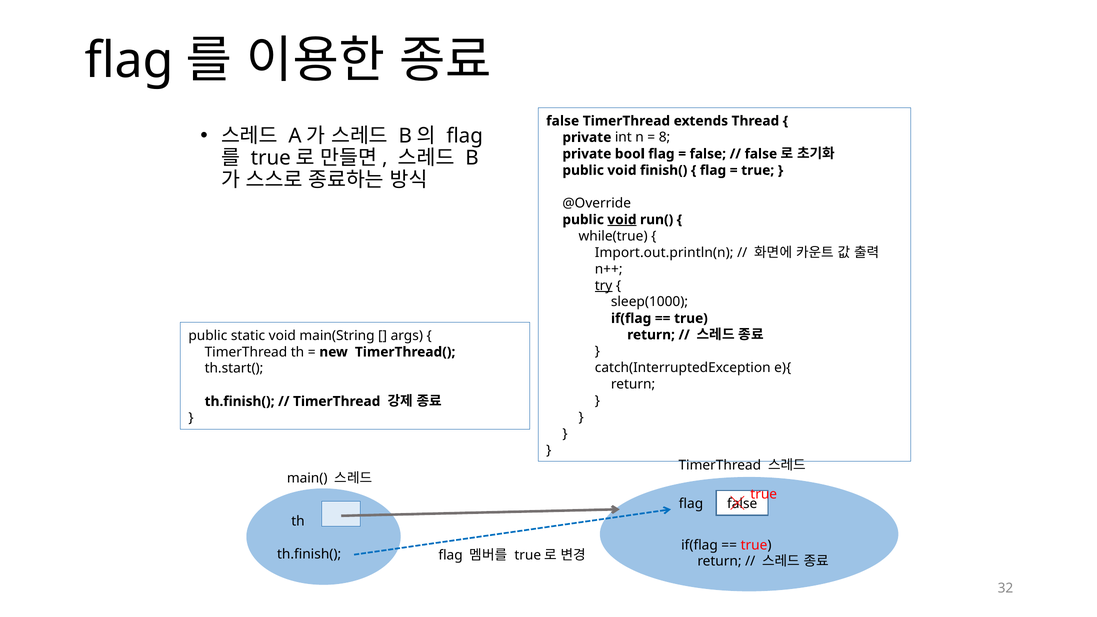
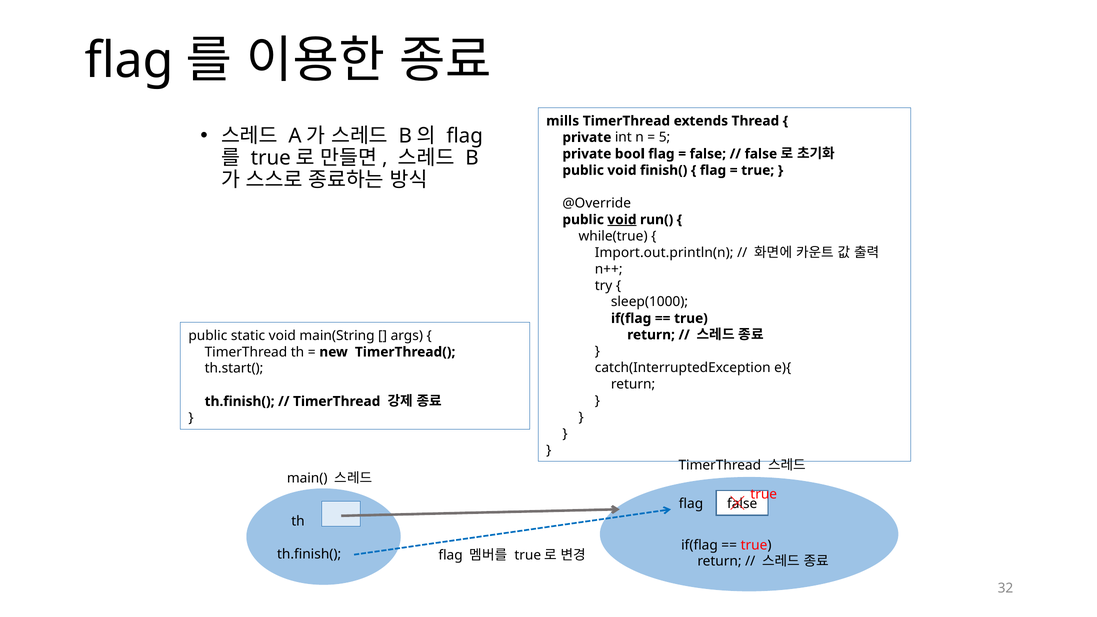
false: false -> mills (563, 121)
8: 8 -> 5 (664, 137)
try underline: present -> none (604, 286)
